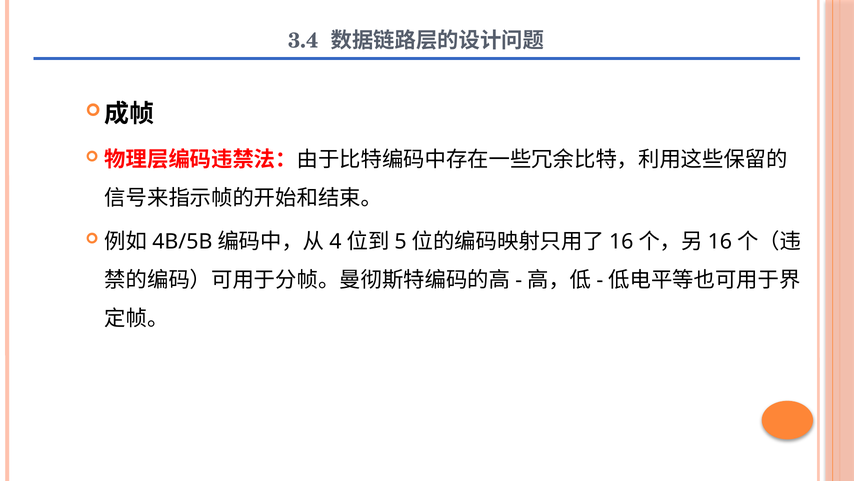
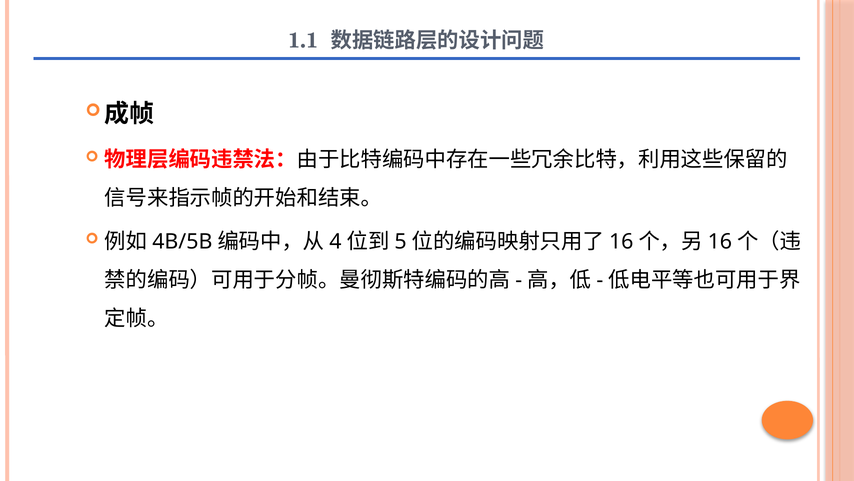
3.4: 3.4 -> 1.1 (303, 40)
